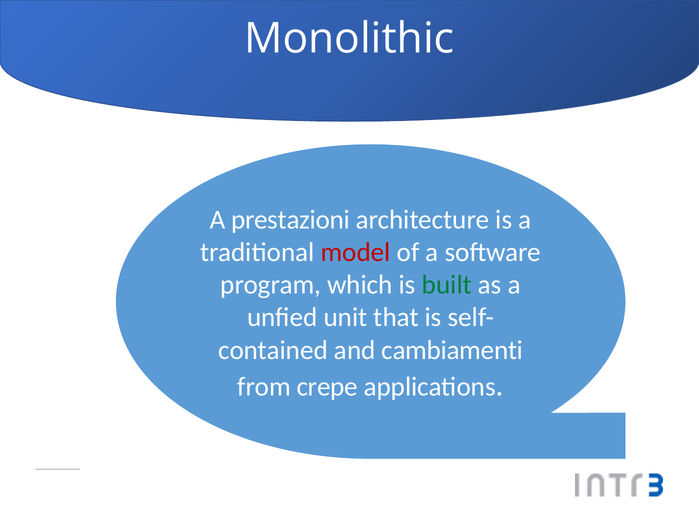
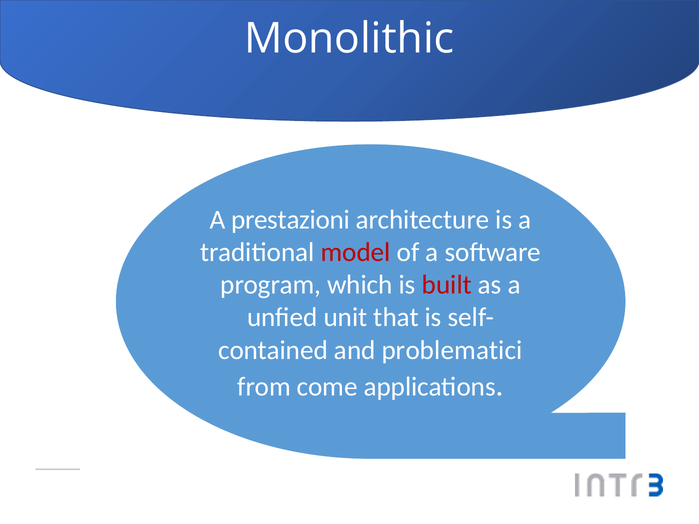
built colour: green -> red (447, 285)
cambiamenti: cambiamenti -> problematici (452, 350)
crepe: crepe -> come (327, 387)
